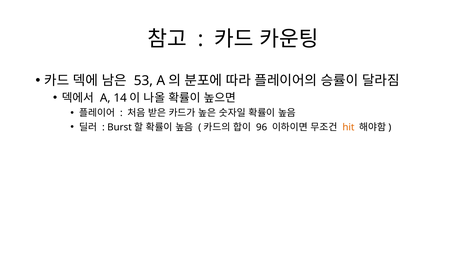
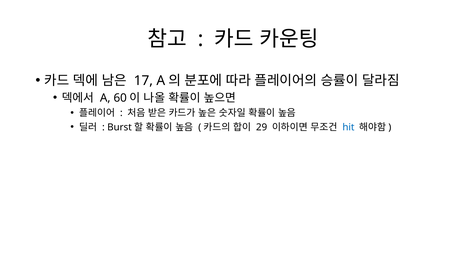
53: 53 -> 17 (143, 81)
14: 14 -> 60 (120, 98)
96: 96 -> 29 (262, 127)
hit colour: orange -> blue (348, 127)
